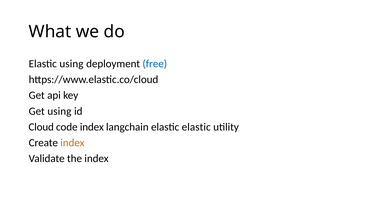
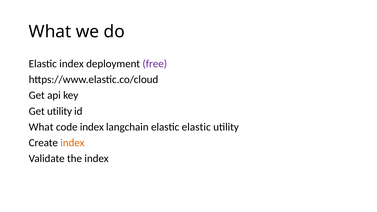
Elastic using: using -> index (71, 64)
free colour: blue -> purple (155, 64)
Get using: using -> utility (59, 111)
Cloud: Cloud -> What (41, 127)
